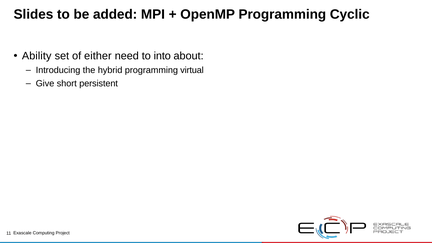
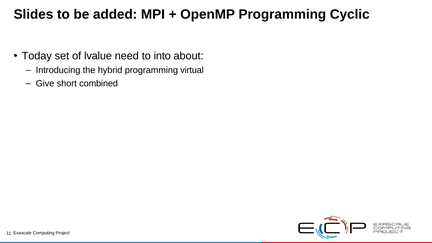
Ability: Ability -> Today (37, 56)
either: either -> lvalue (98, 56)
persistent: persistent -> combined (99, 84)
